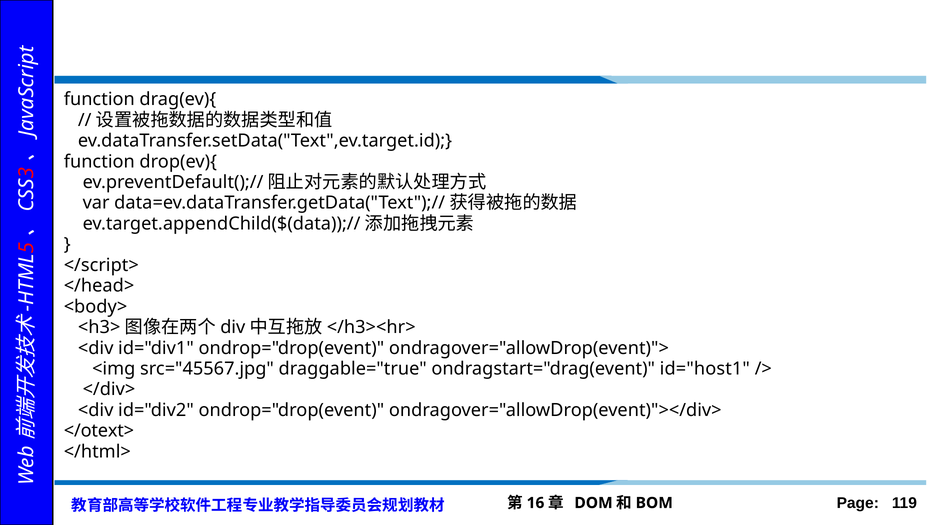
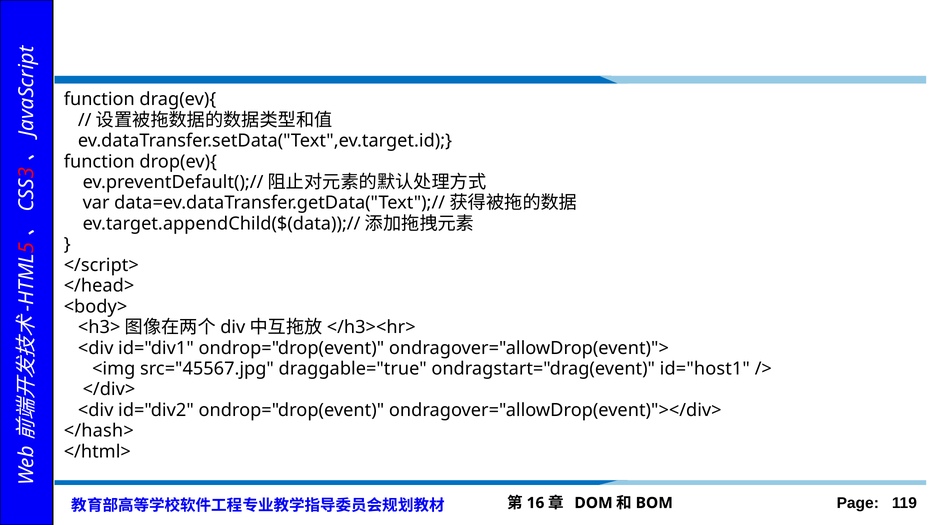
</otext>: </otext> -> </hash> (99, 431)
